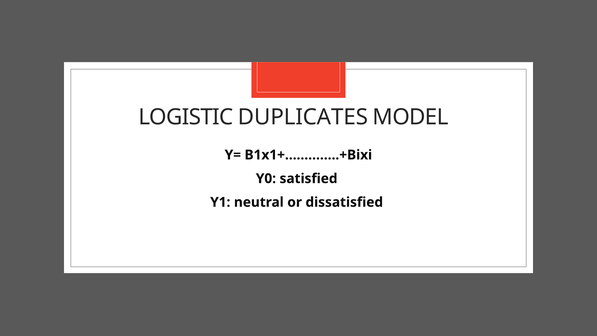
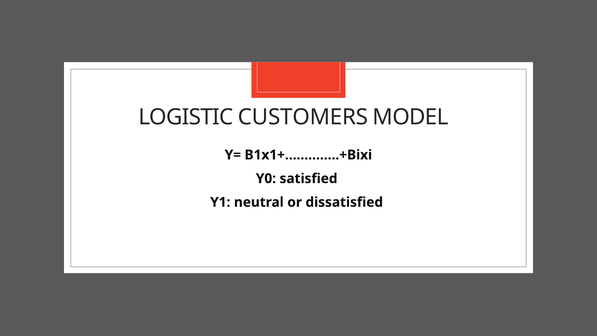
DUPLICATES: DUPLICATES -> CUSTOMERS (303, 117)
